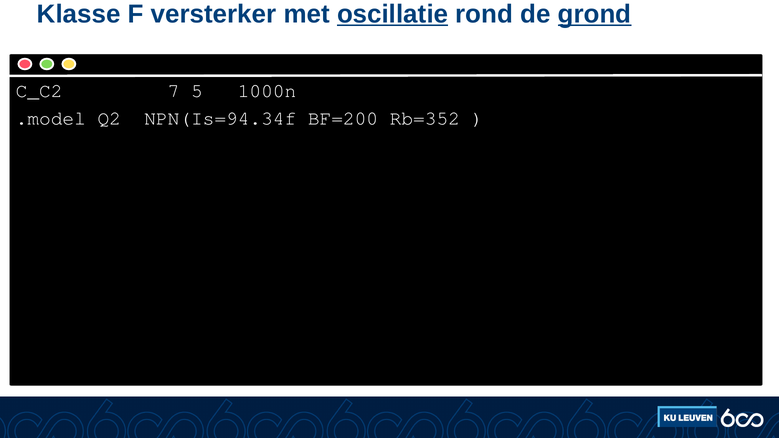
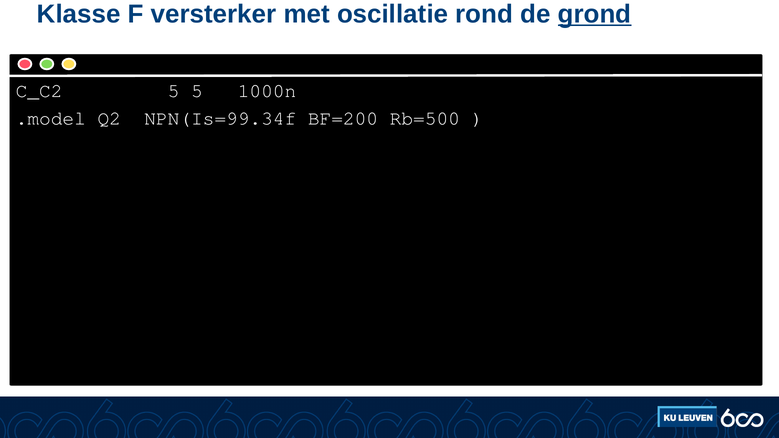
oscillatie underline: present -> none (393, 14)
C_C2 7: 7 -> 5 (173, 91)
NPN(Is=94.34f: NPN(Is=94.34f -> NPN(Is=99.34f (220, 119)
Rb=352: Rb=352 -> Rb=500 (425, 119)
